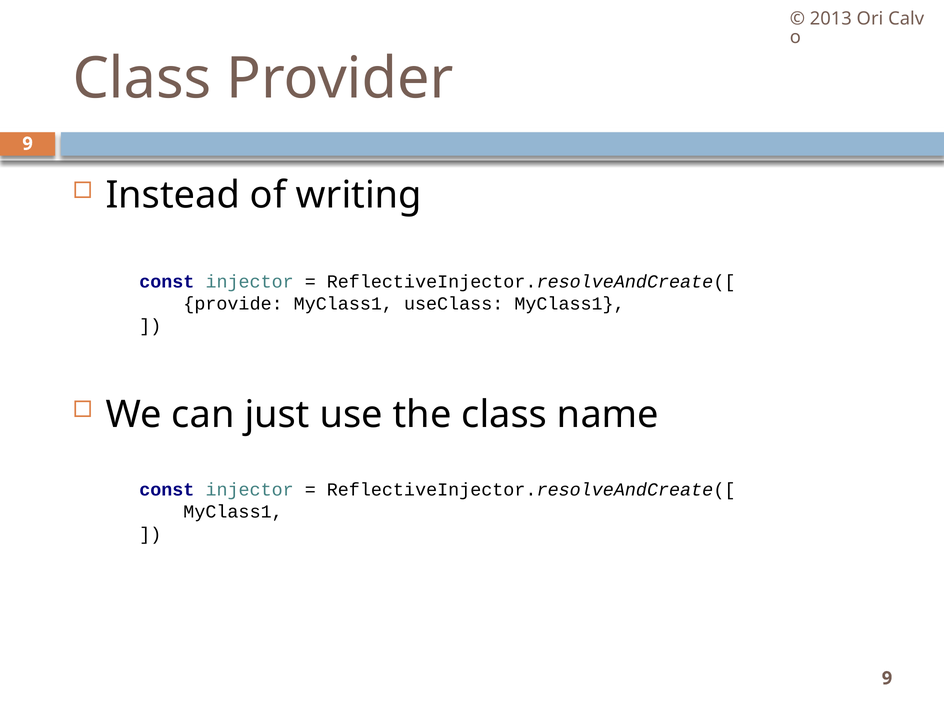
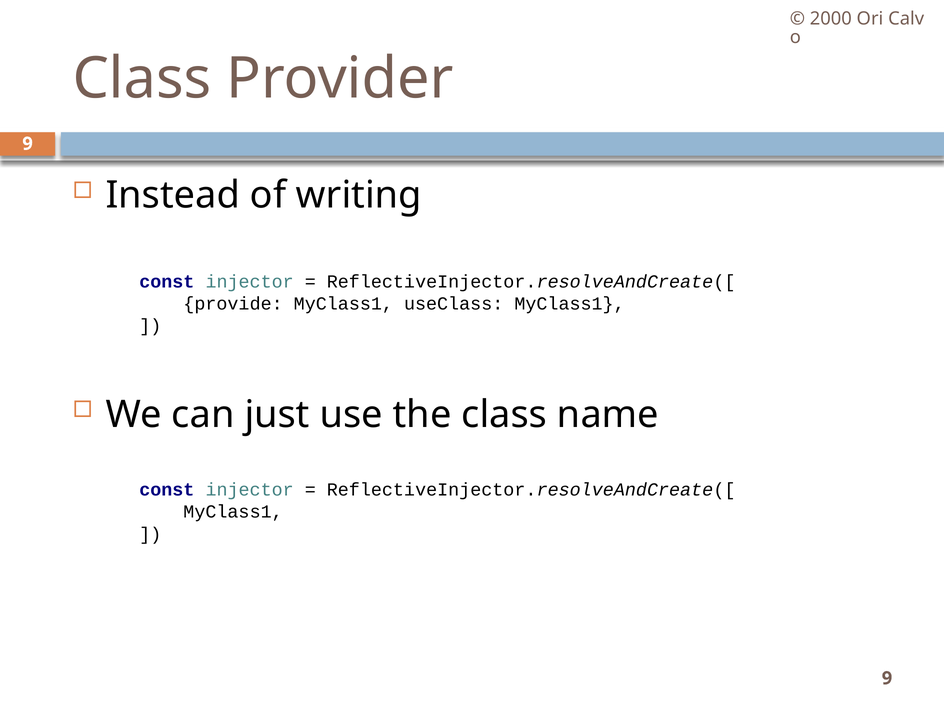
2013: 2013 -> 2000 (831, 19)
